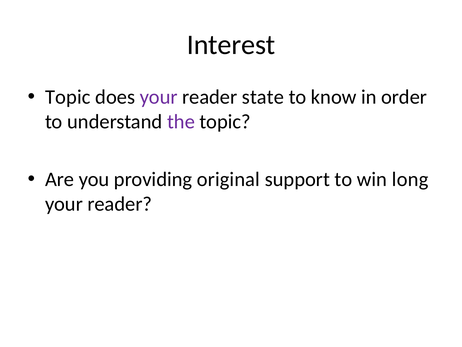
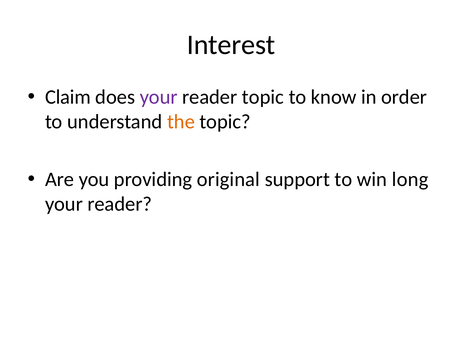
Topic: Topic -> Claim (68, 97)
reader state: state -> topic (263, 97)
the colour: purple -> orange (181, 122)
